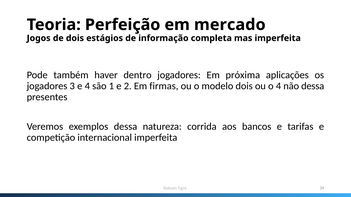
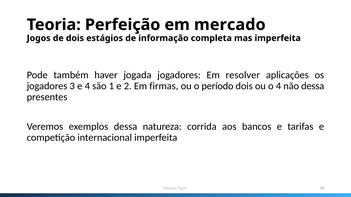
dentro: dentro -> jogada (137, 75)
próxima: próxima -> resolver (243, 75)
modelo: modelo -> período (217, 86)
